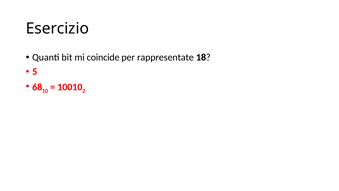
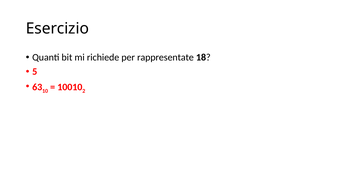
coincide: coincide -> richiede (103, 57)
68: 68 -> 63 (37, 87)
